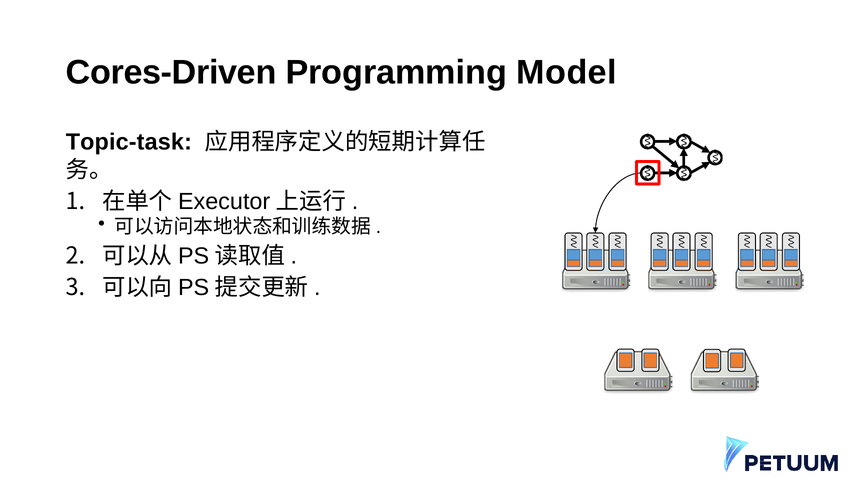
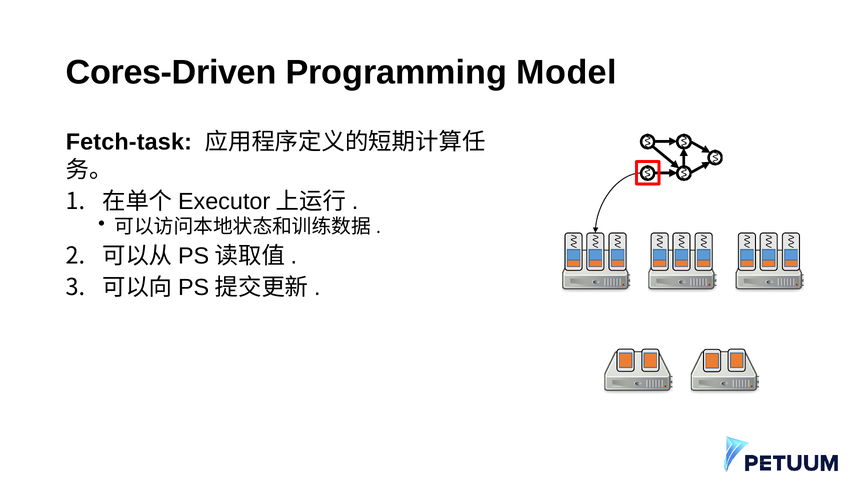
Topic-task: Topic-task -> Fetch-task (129, 142)
